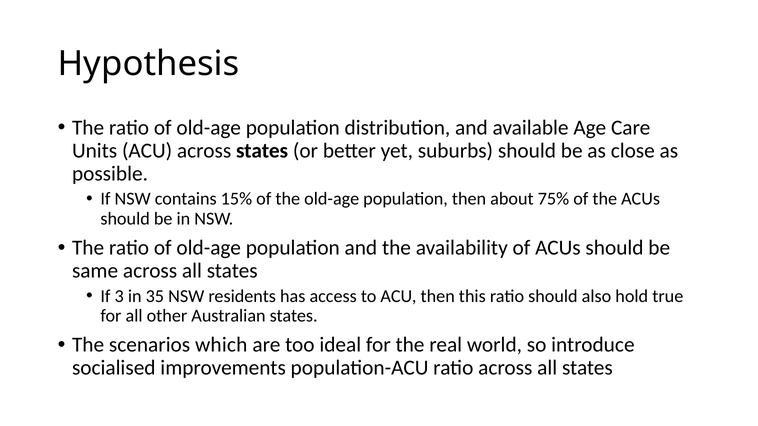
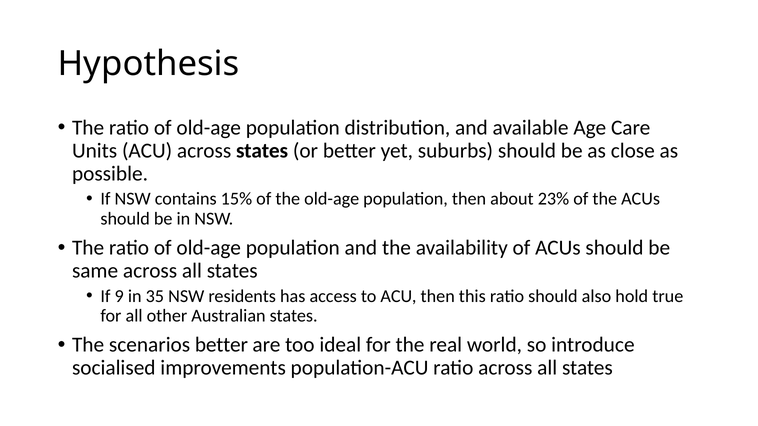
75%: 75% -> 23% (553, 199)
3: 3 -> 9 (119, 296)
scenarios which: which -> better (221, 345)
